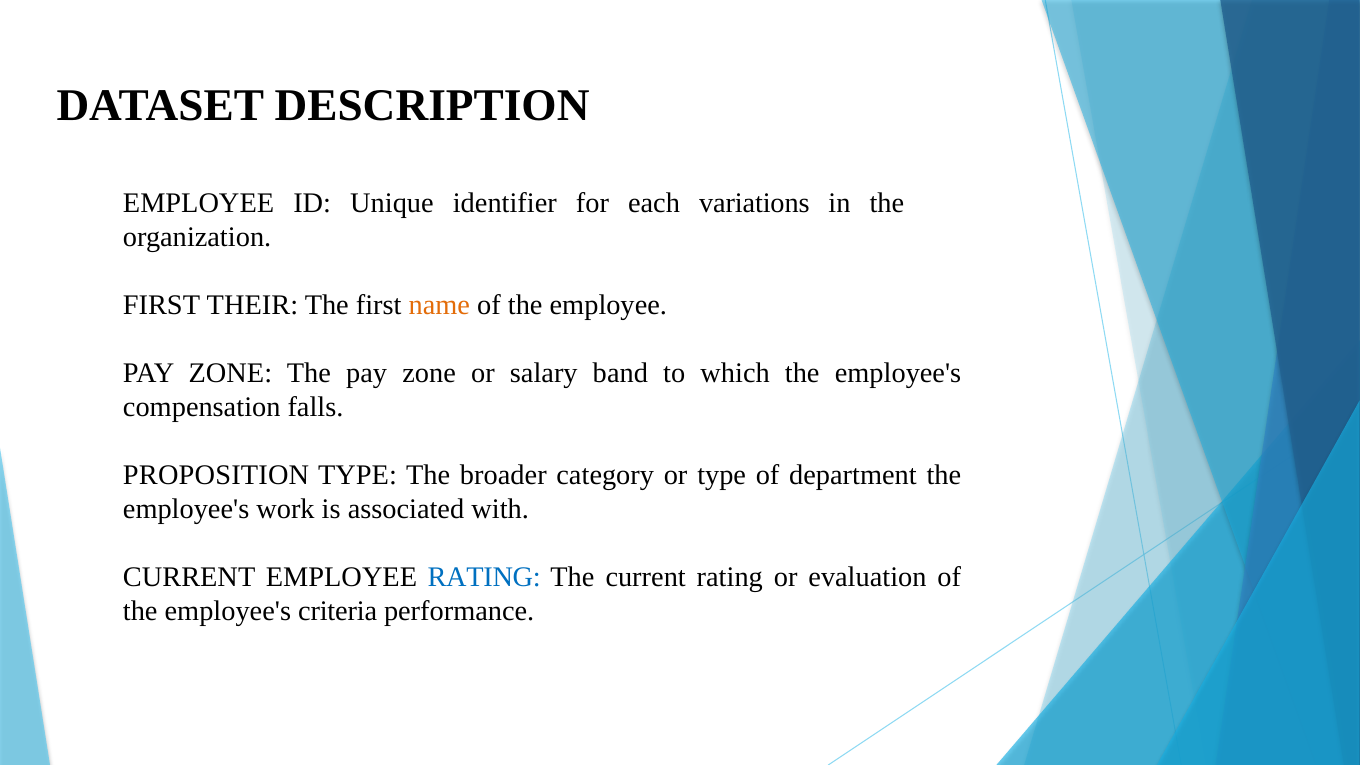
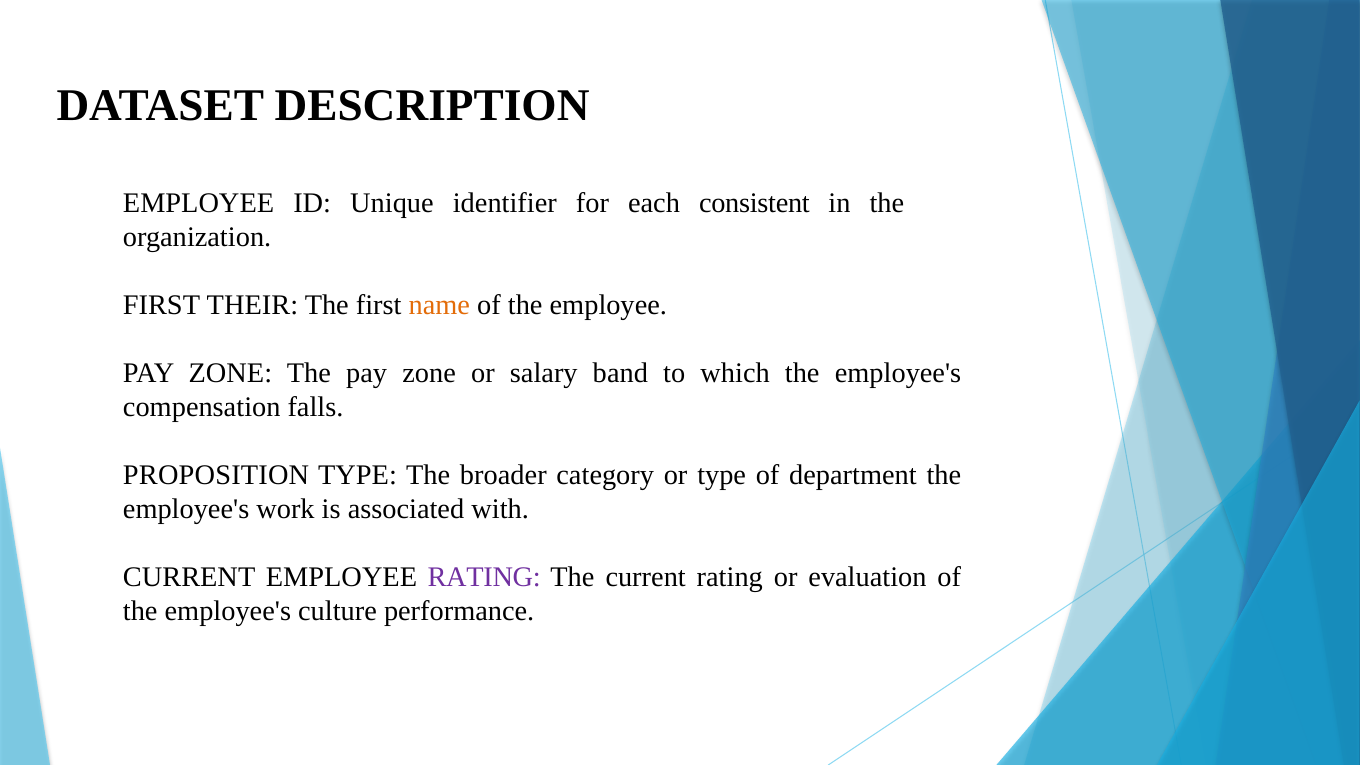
variations: variations -> consistent (754, 203)
RATING colour: blue -> purple (484, 577)
criteria: criteria -> culture (338, 611)
